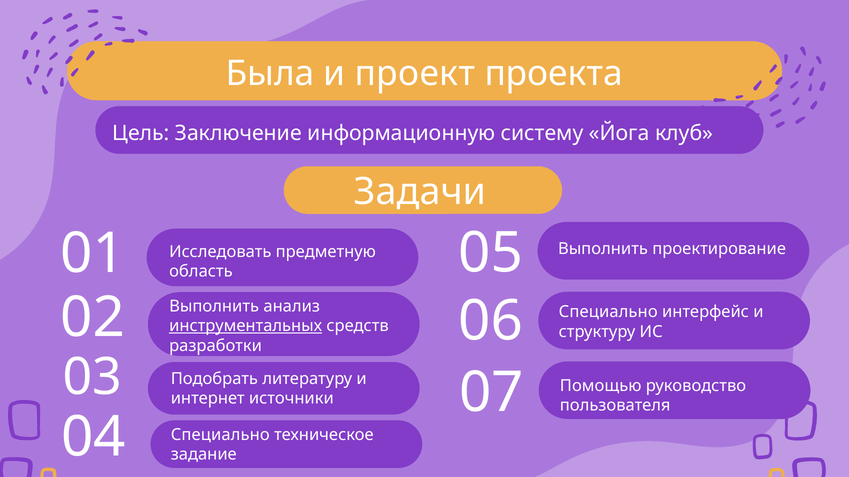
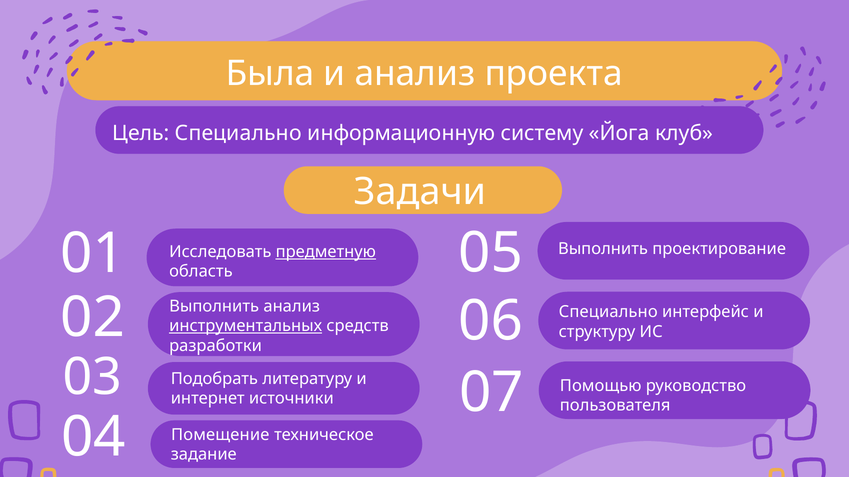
и проект: проект -> анализ (415, 73)
Цель Заключение: Заключение -> Специально (238, 133)
предметную underline: none -> present (326, 252)
Специально: Специально -> Помещение (220, 435)
